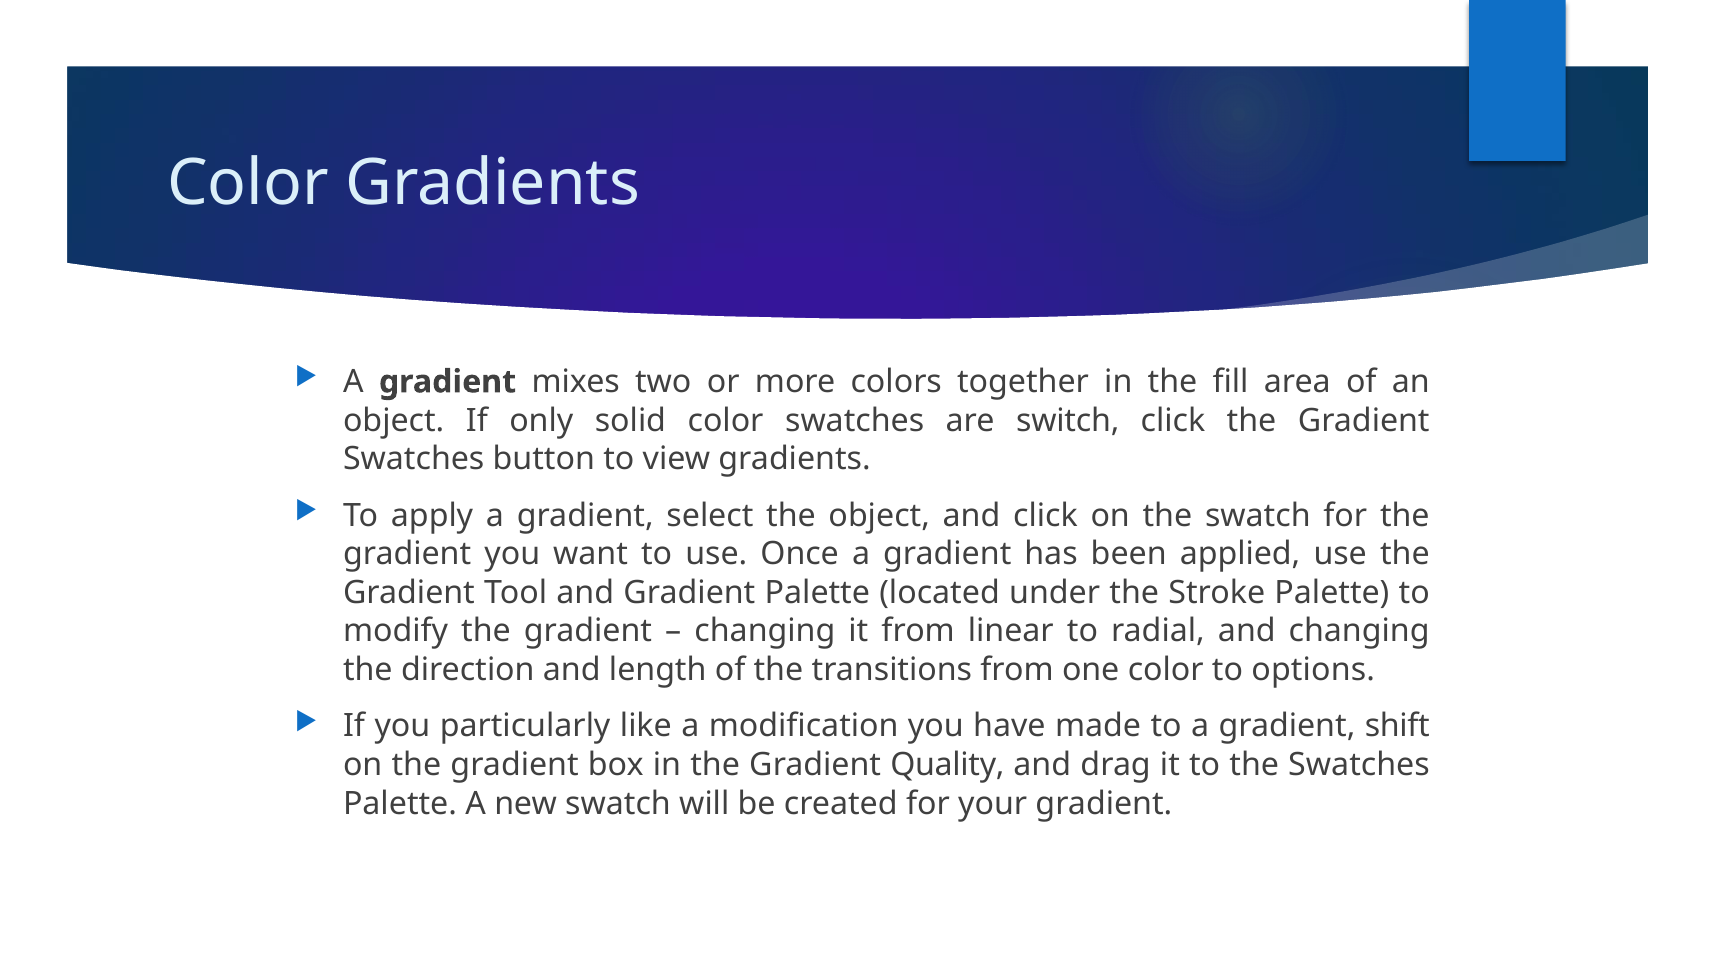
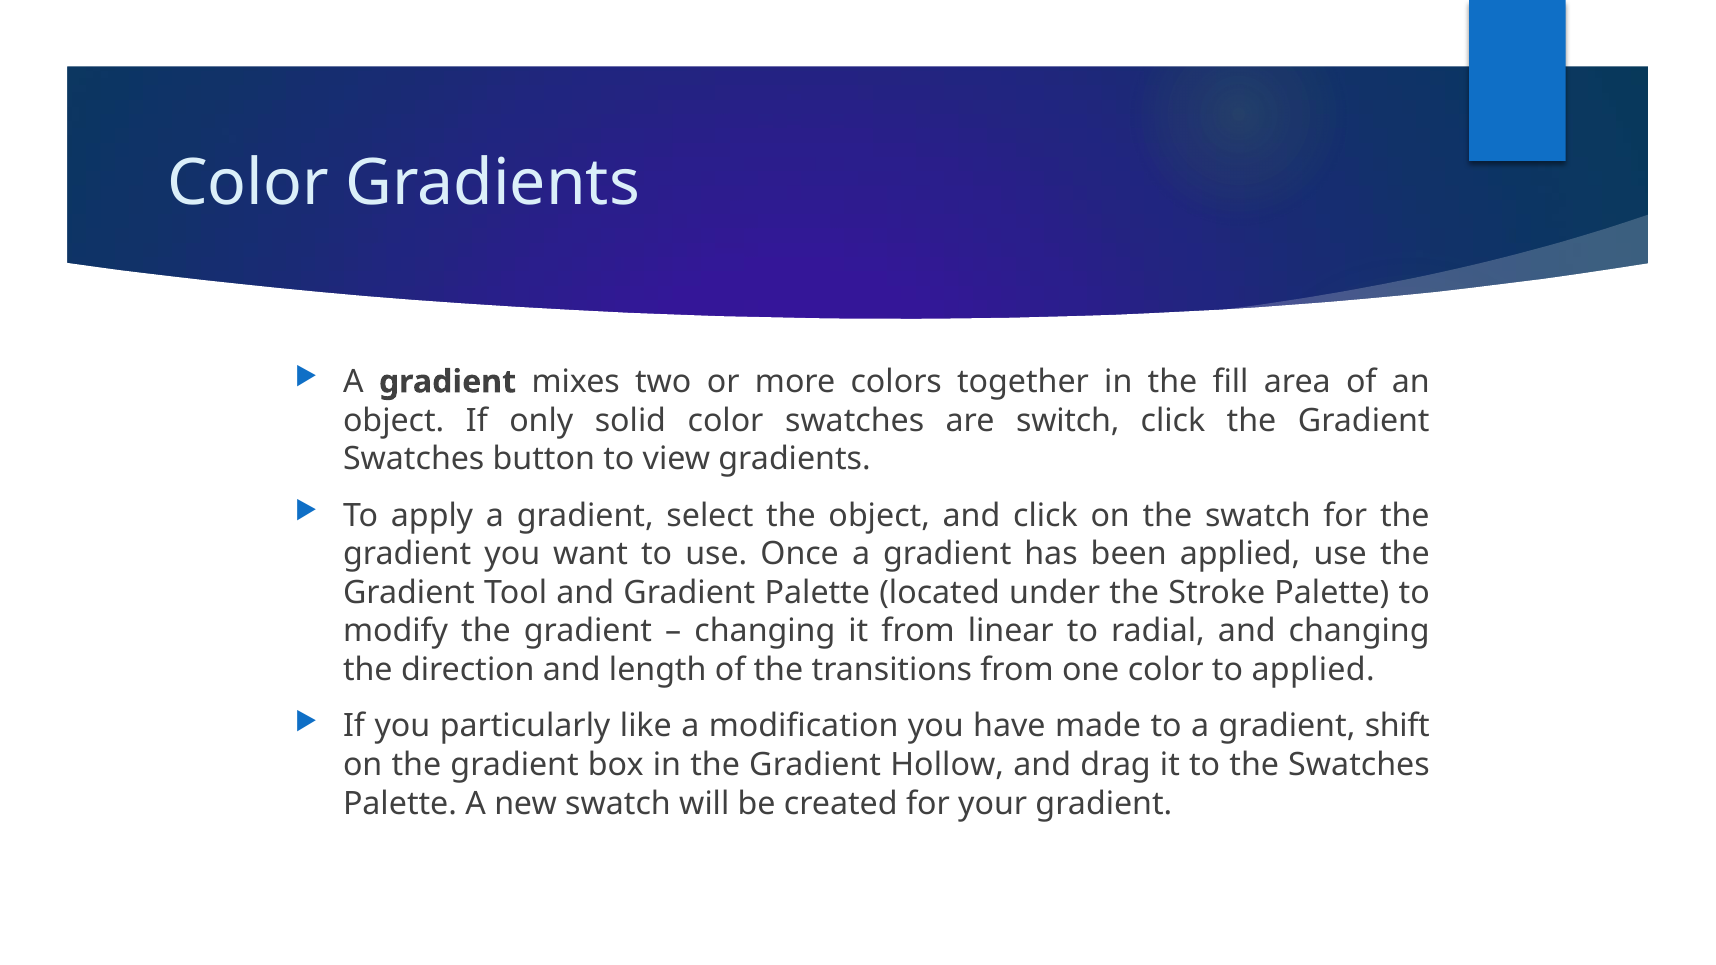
to options: options -> applied (1313, 670)
Quality: Quality -> Hollow (947, 765)
